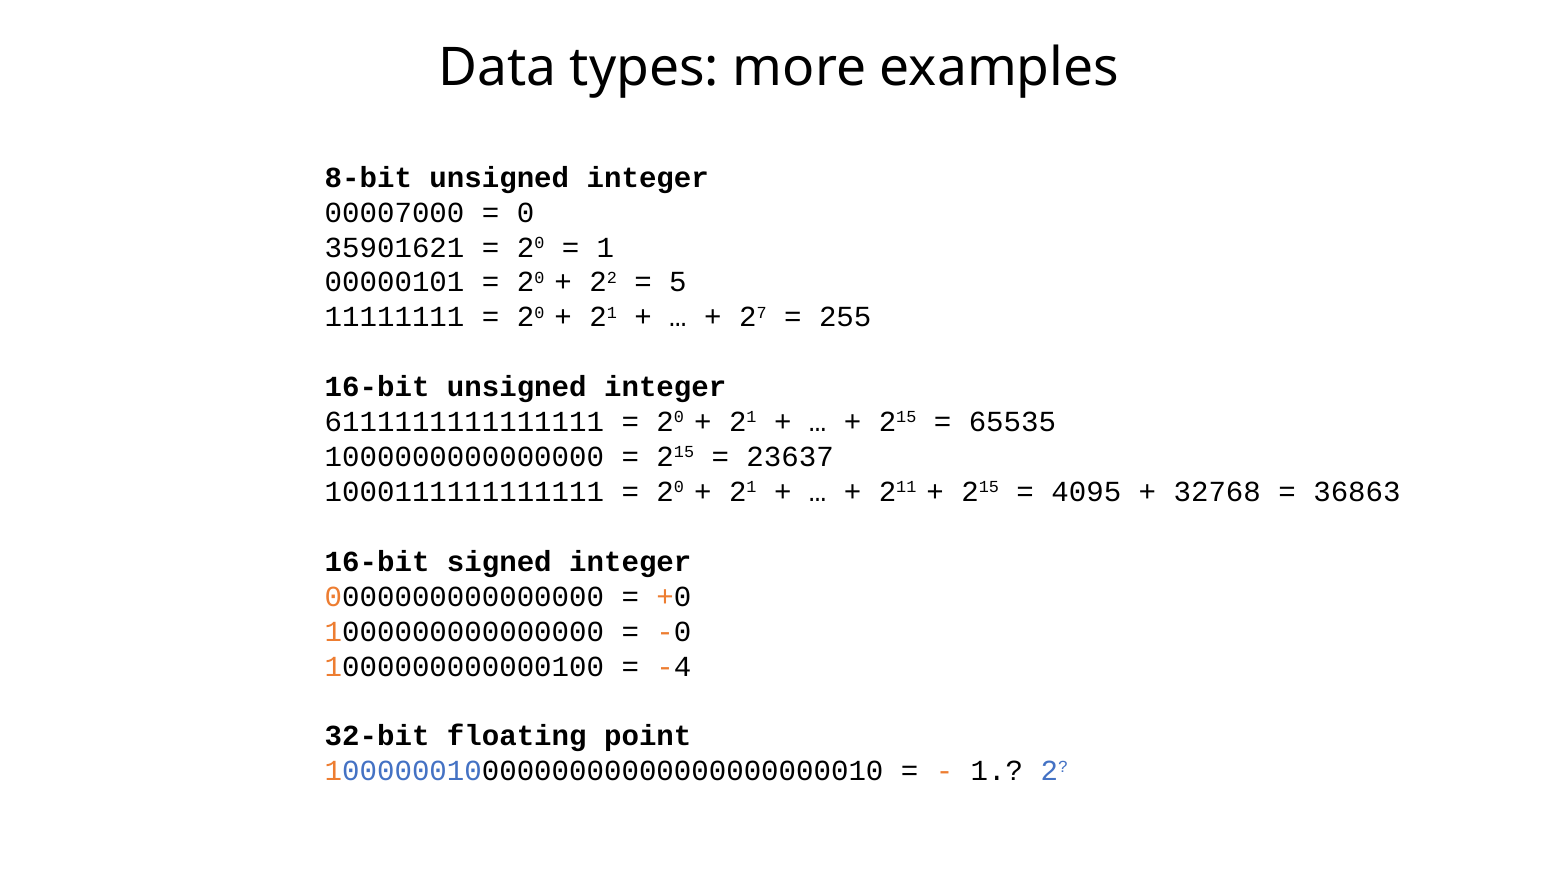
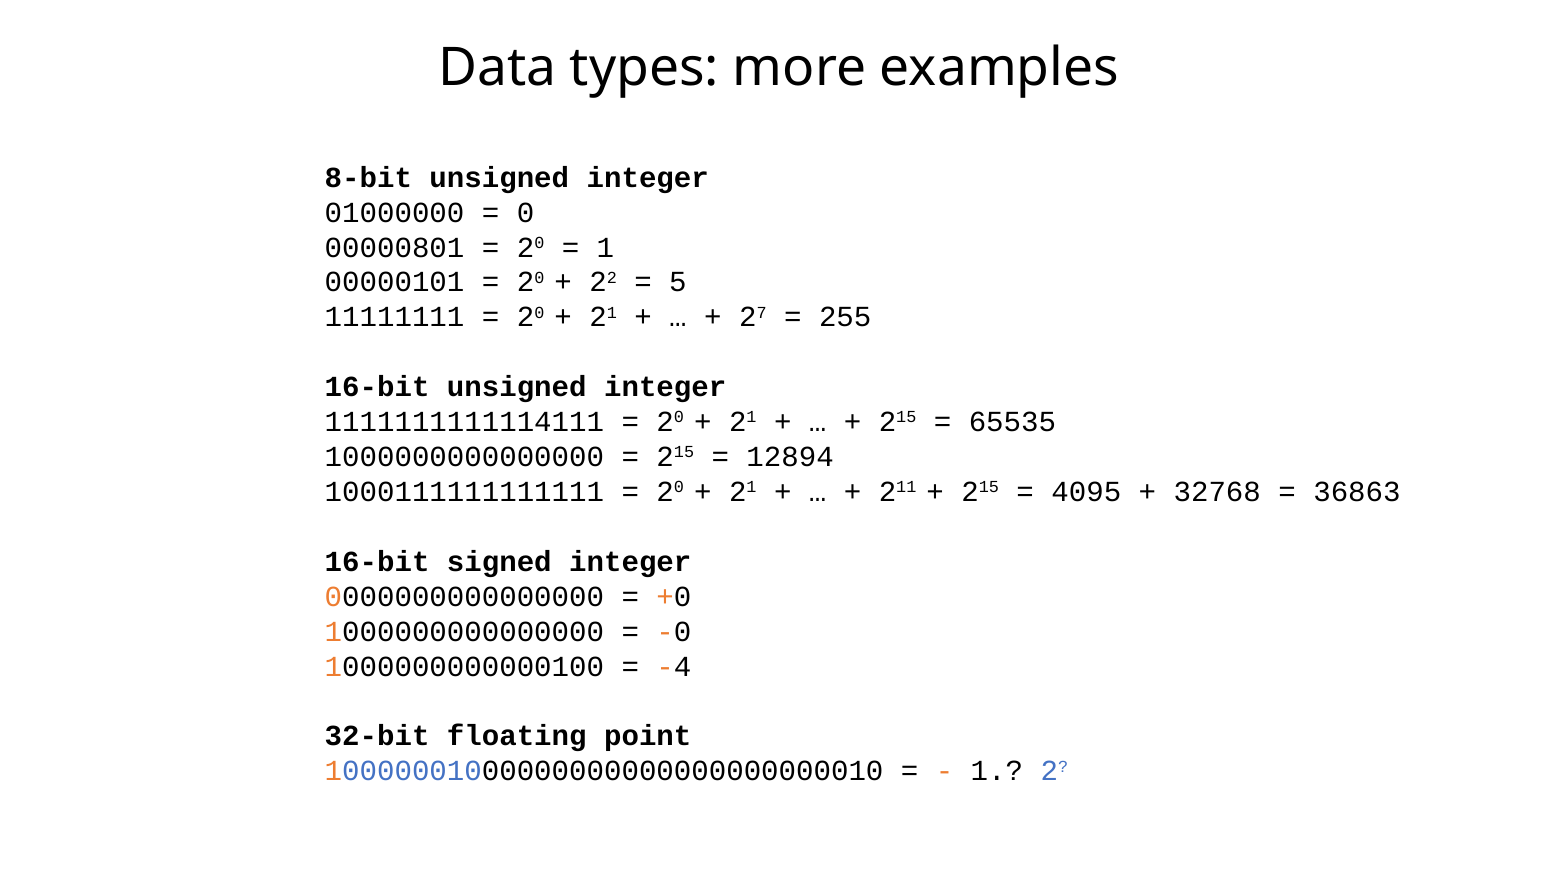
00007000: 00007000 -> 01000000 (395, 213)
35901621: 35901621 -> 00000801 (395, 247)
6111111111111111: 6111111111111111 -> 1111111111114111 (464, 422)
23637: 23637 -> 12894 (790, 457)
